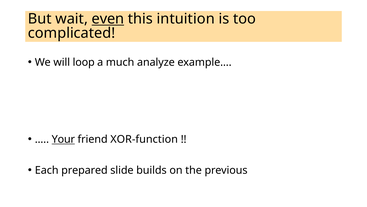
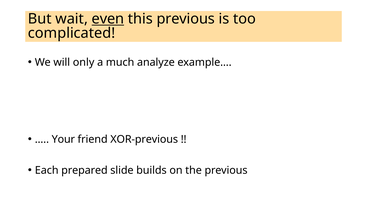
this intuition: intuition -> previous (186, 19)
loop: loop -> only (84, 62)
Your underline: present -> none (63, 139)
XOR-function: XOR-function -> XOR-previous (144, 139)
